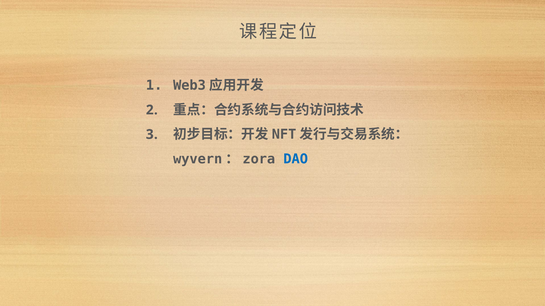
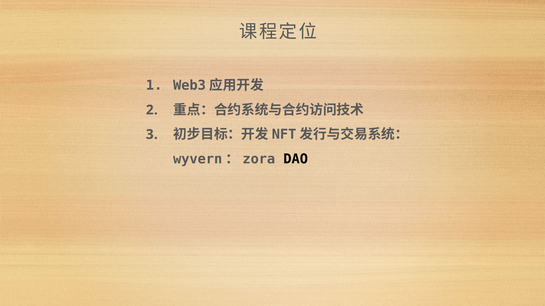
DAO colour: blue -> black (296, 159)
